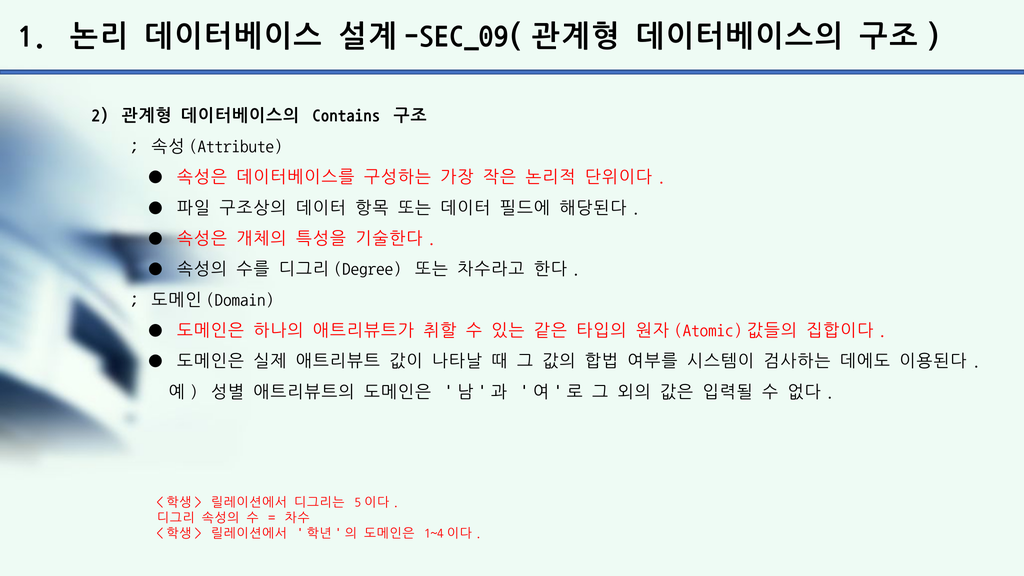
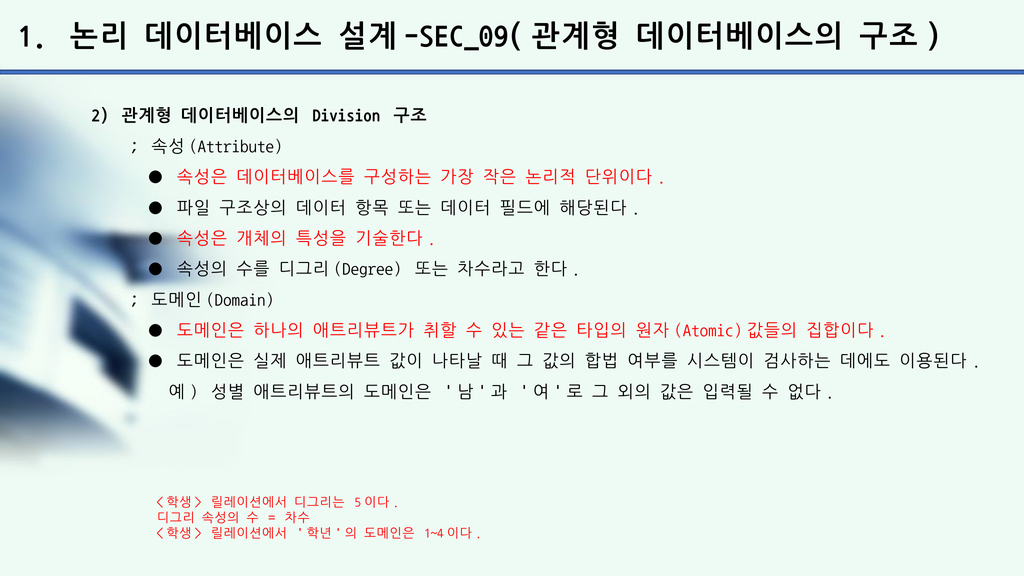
Contains: Contains -> Division (346, 115)
